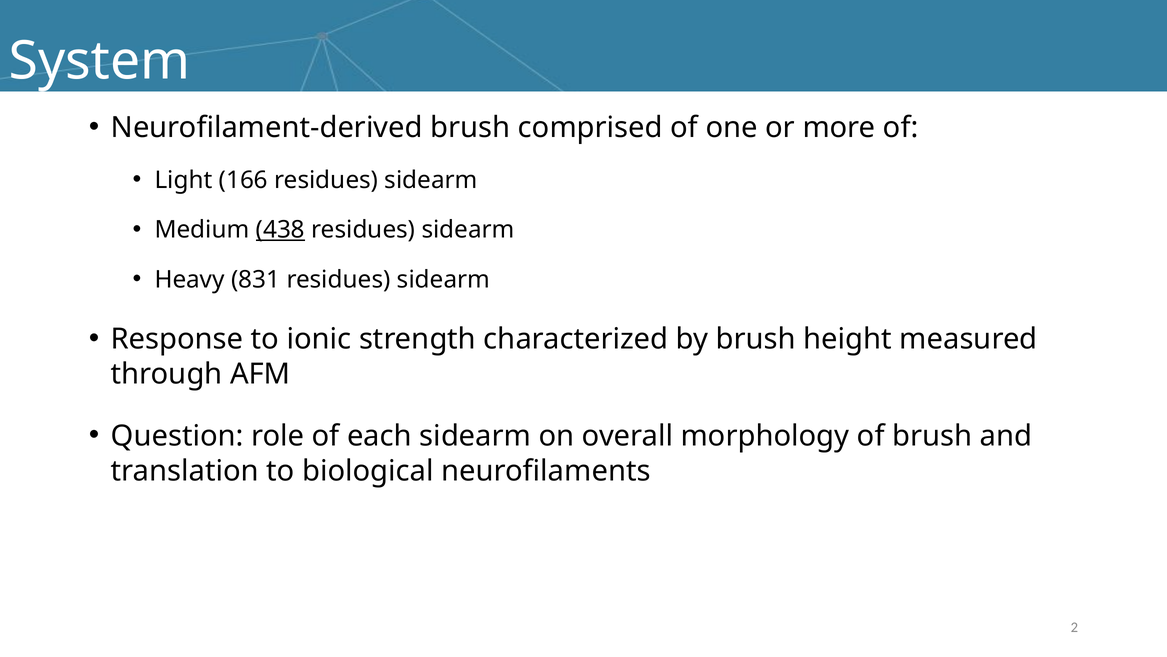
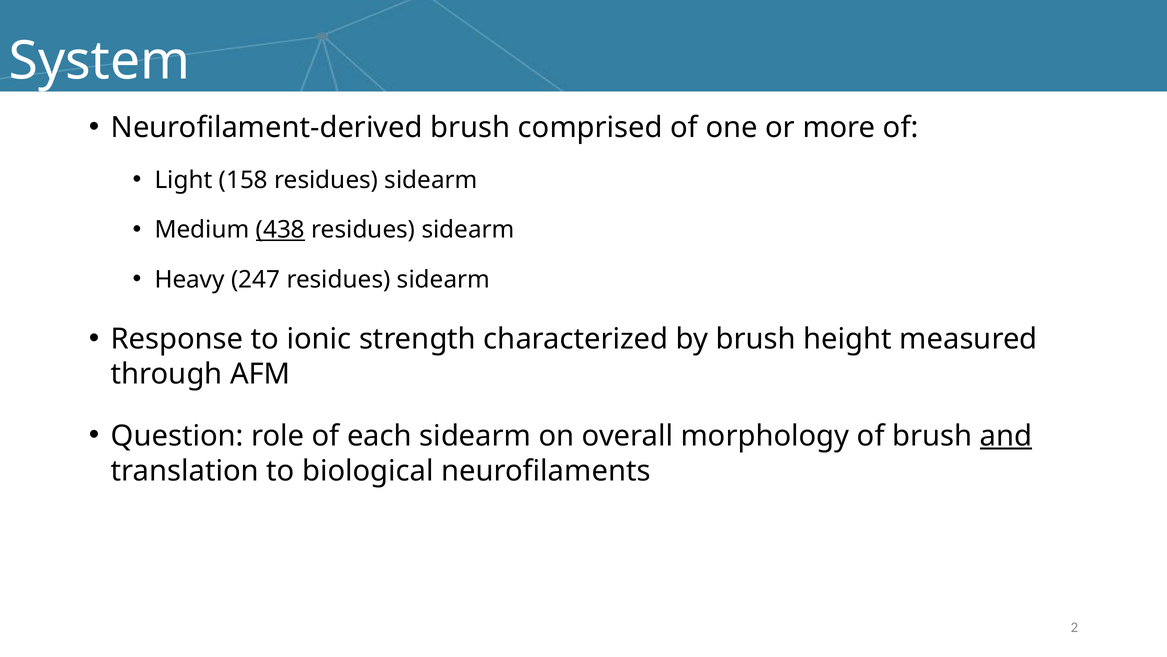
166: 166 -> 158 (243, 180)
831: 831 -> 247 (256, 280)
and underline: none -> present (1006, 436)
